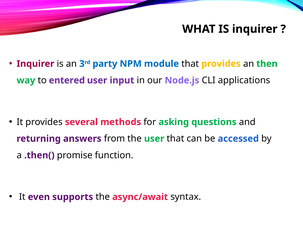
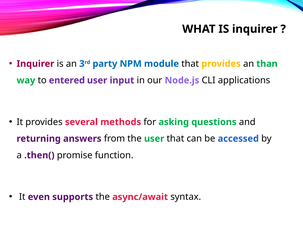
then: then -> than (267, 64)
